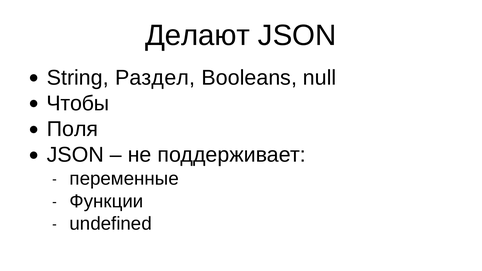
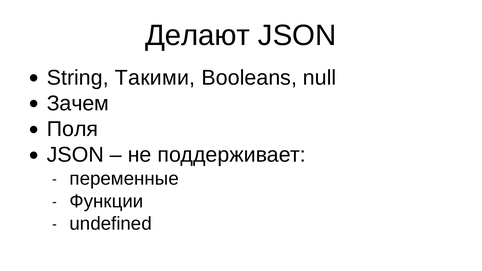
Раздел: Раздел -> Такими (155, 78)
Чтобы: Чтобы -> Зачем (78, 104)
